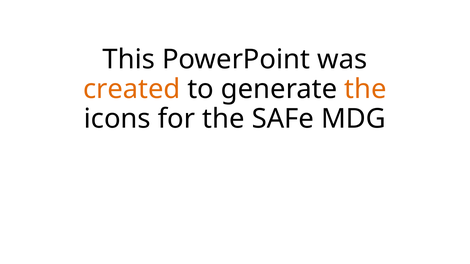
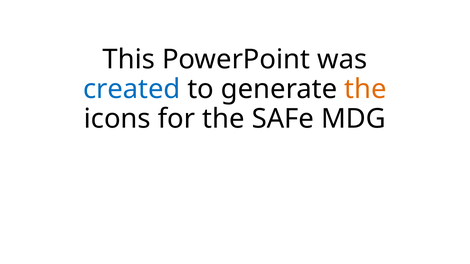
created colour: orange -> blue (132, 89)
